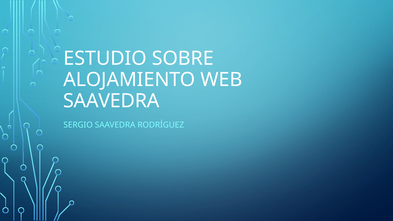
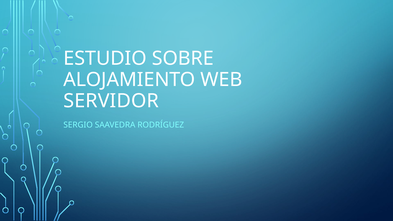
SAAVEDRA: SAAVEDRA -> SERVIDOR (111, 101)
